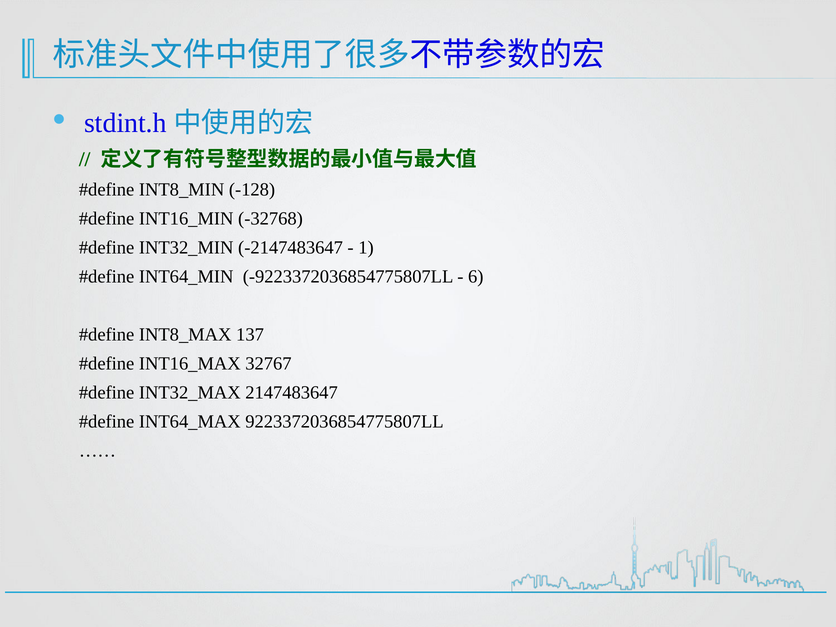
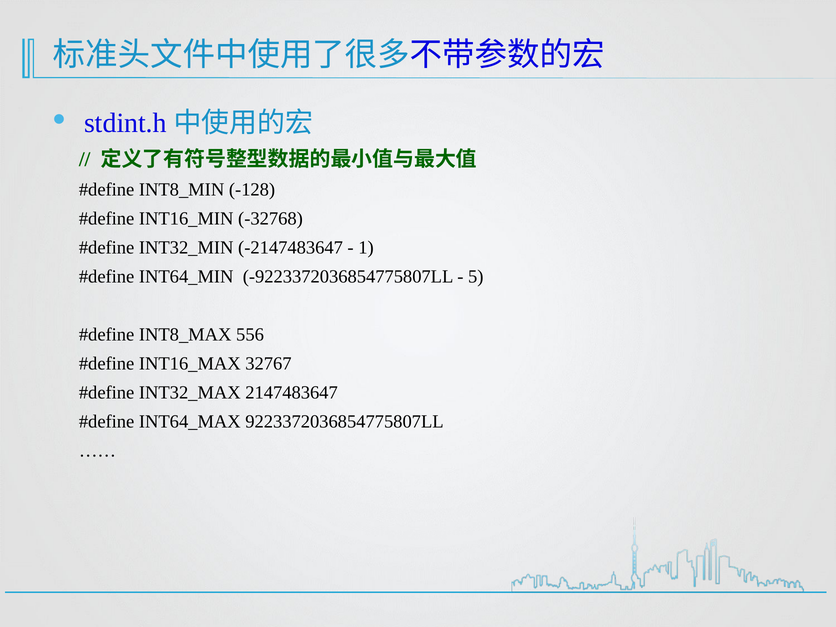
6: 6 -> 5 (476, 277)
137: 137 -> 556 (250, 335)
